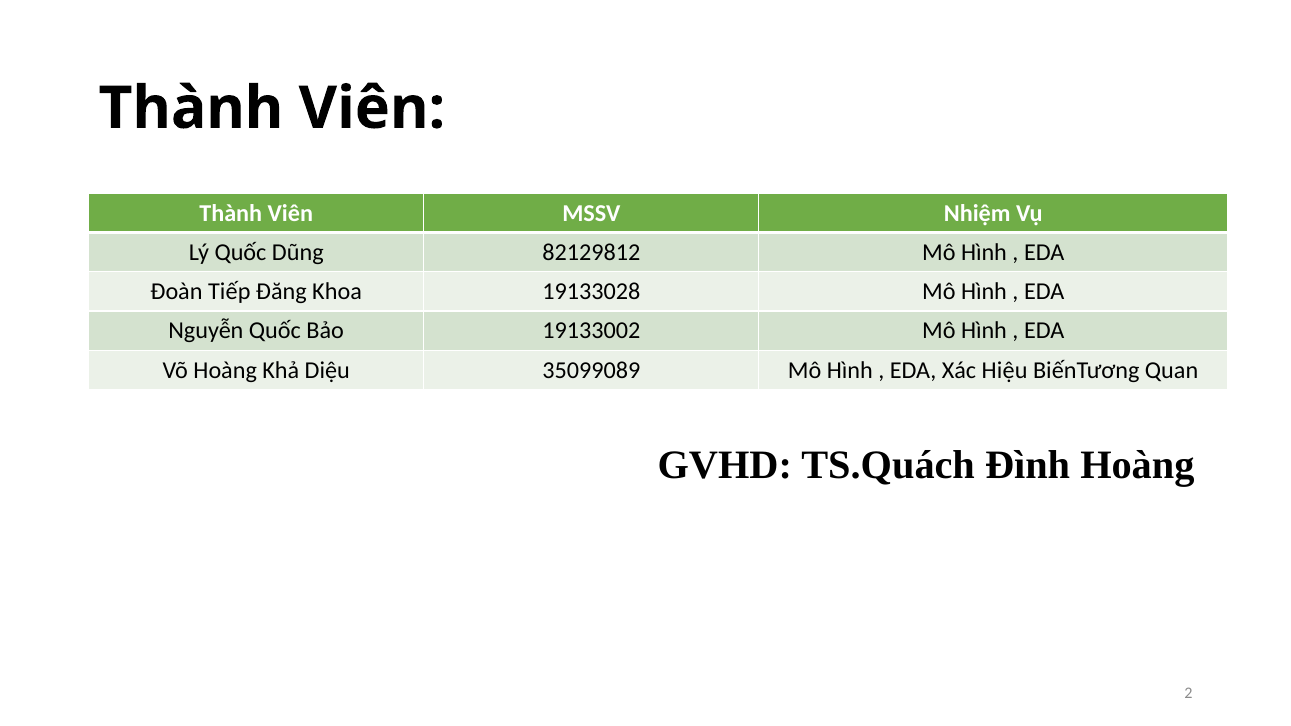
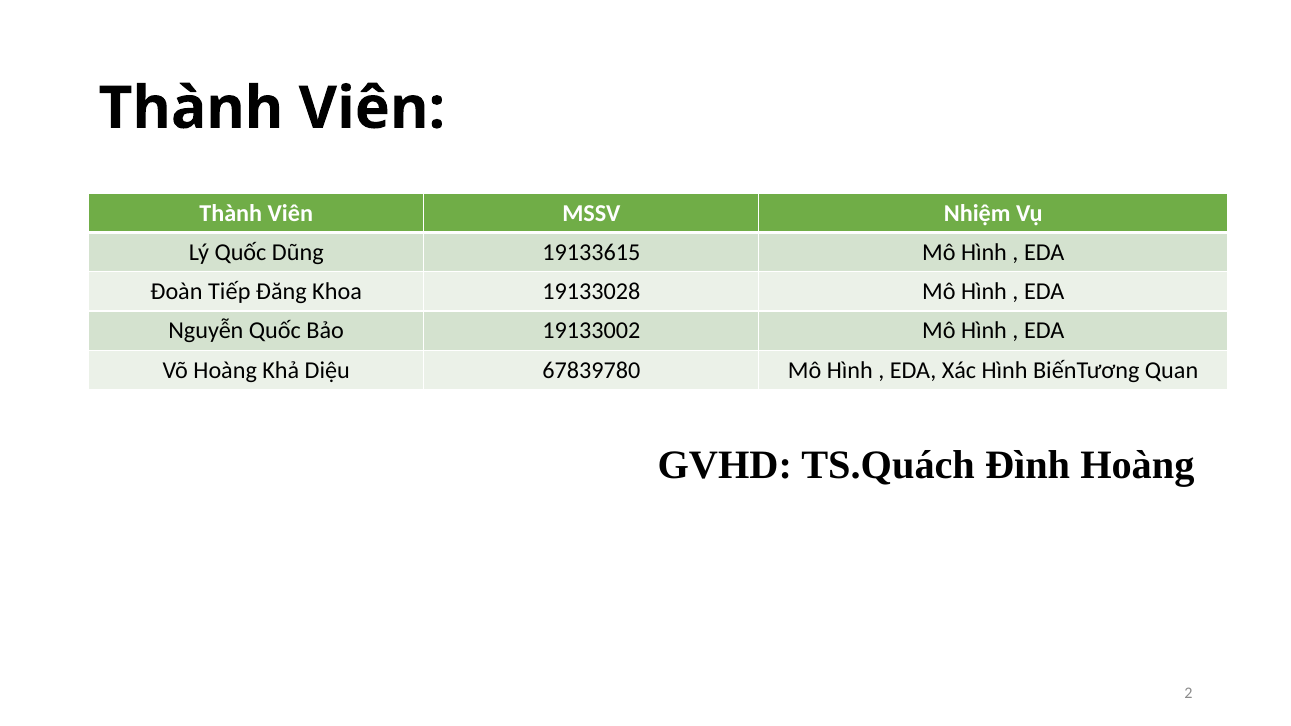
82129812: 82129812 -> 19133615 (591, 252)
35099089: 35099089 -> 67839780 (591, 370)
Xác Hiệu: Hiệu -> Hình (1005, 370)
